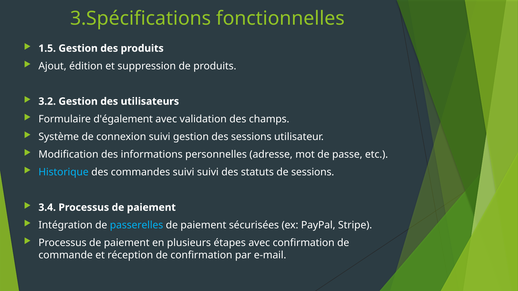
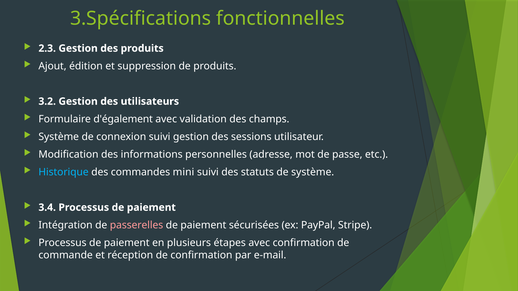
1.5: 1.5 -> 2.3 (47, 48)
commandes suivi: suivi -> mini (183, 172)
de sessions: sessions -> système (313, 172)
passerelles colour: light blue -> pink (137, 225)
